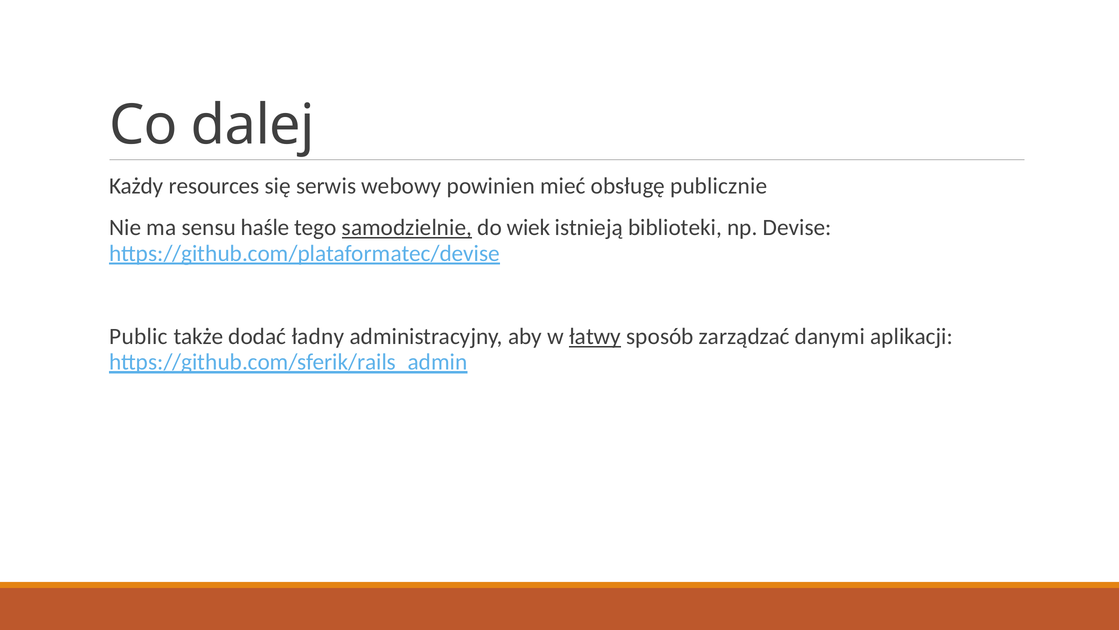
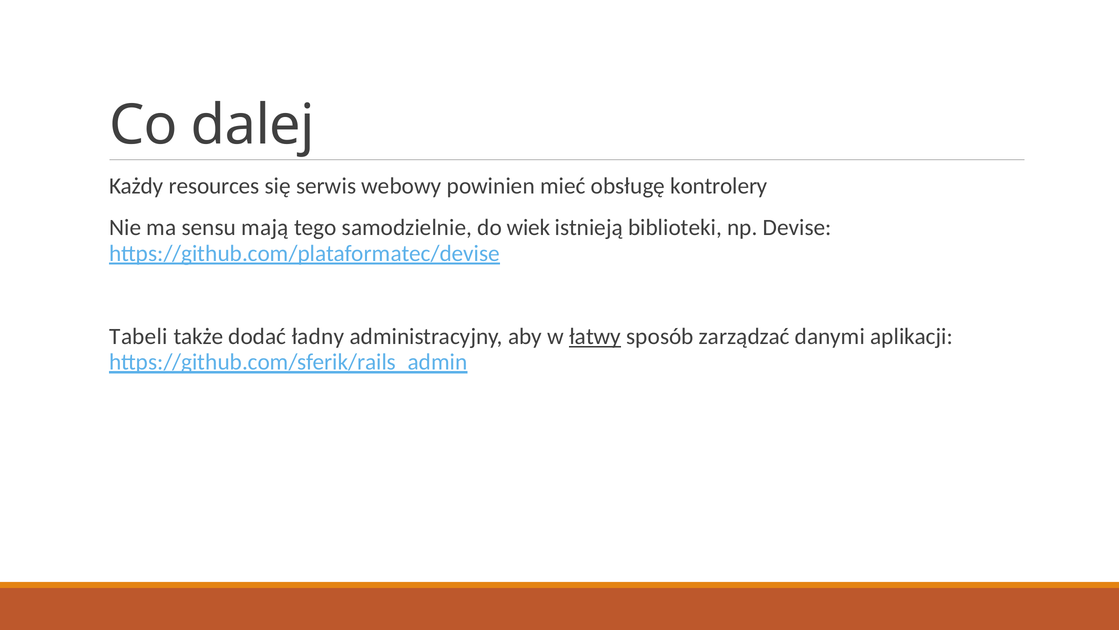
publicznie: publicznie -> kontrolery (719, 186)
haśle: haśle -> mają (265, 228)
samodzielnie underline: present -> none (407, 228)
Public: Public -> Tabeli (139, 336)
